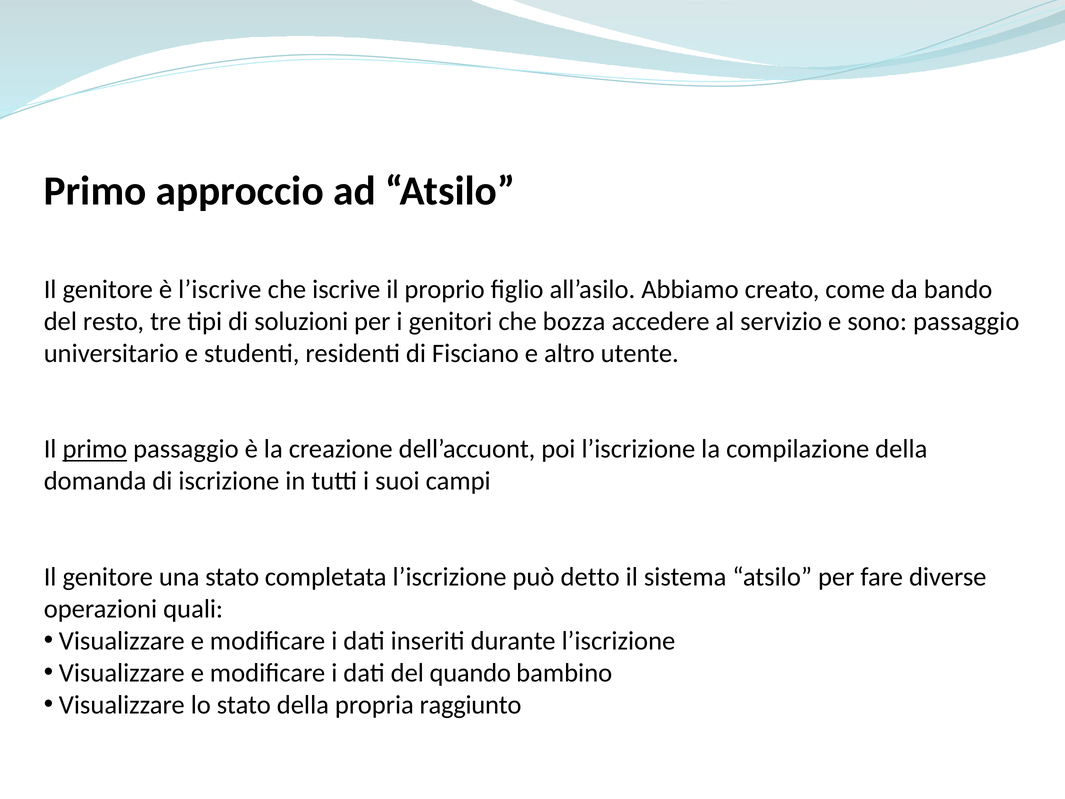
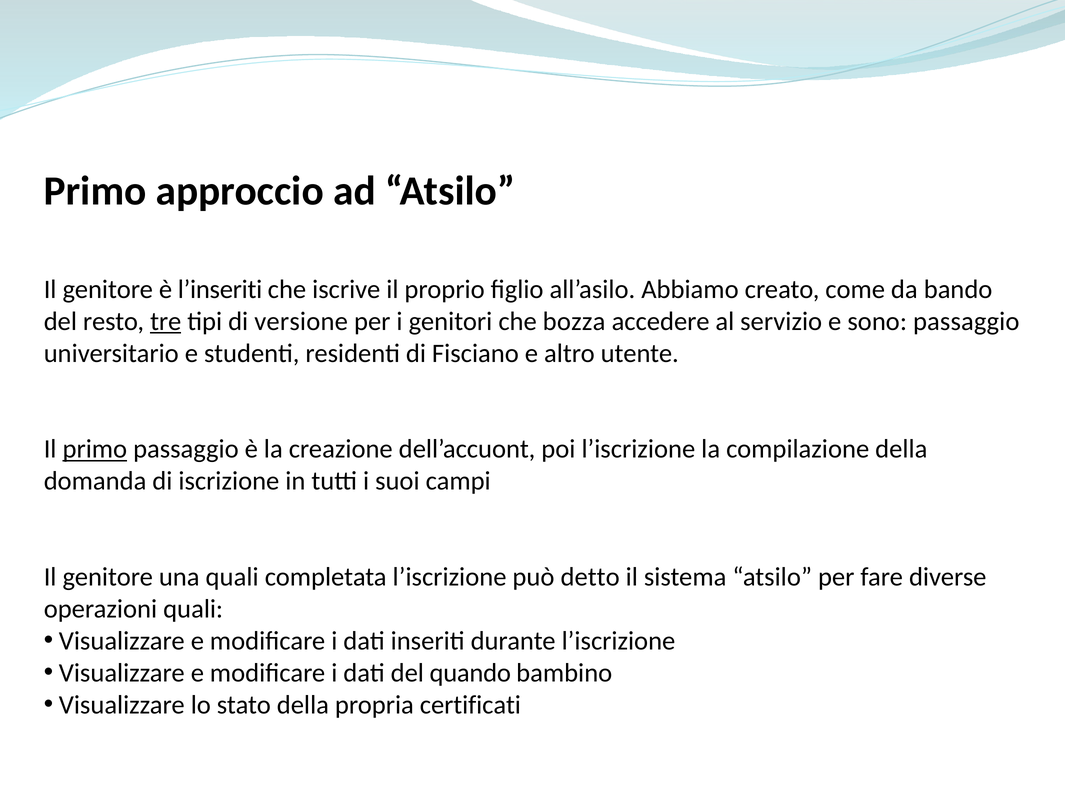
l’iscrive: l’iscrive -> l’inseriti (220, 289)
tre underline: none -> present (166, 321)
soluzioni: soluzioni -> versione (301, 321)
una stato: stato -> quali (232, 577)
raggiunto: raggiunto -> certificati (470, 705)
